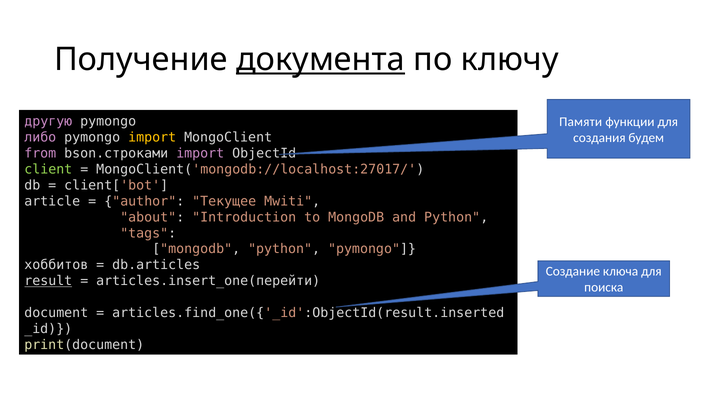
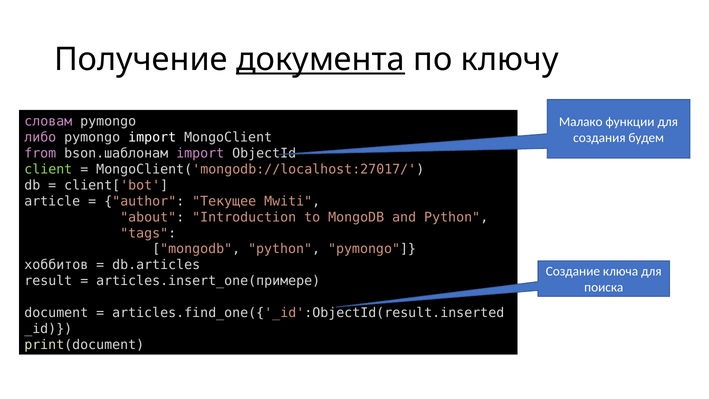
другую: другую -> словам (48, 121)
Памяти: Памяти -> Малако (581, 122)
import colour: yellow -> white (152, 137)
bson.строками: bson.строками -> bson.шаблонам (116, 153)
result underline: present -> none (48, 281)
articles.insert_one(перейти: articles.insert_one(перейти -> articles.insert_one(примере (208, 281)
